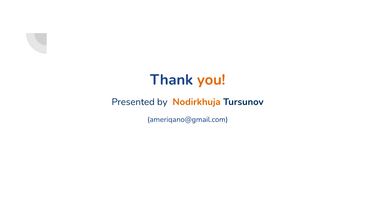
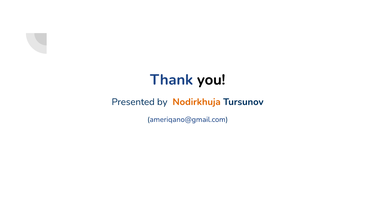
you colour: orange -> black (211, 80)
